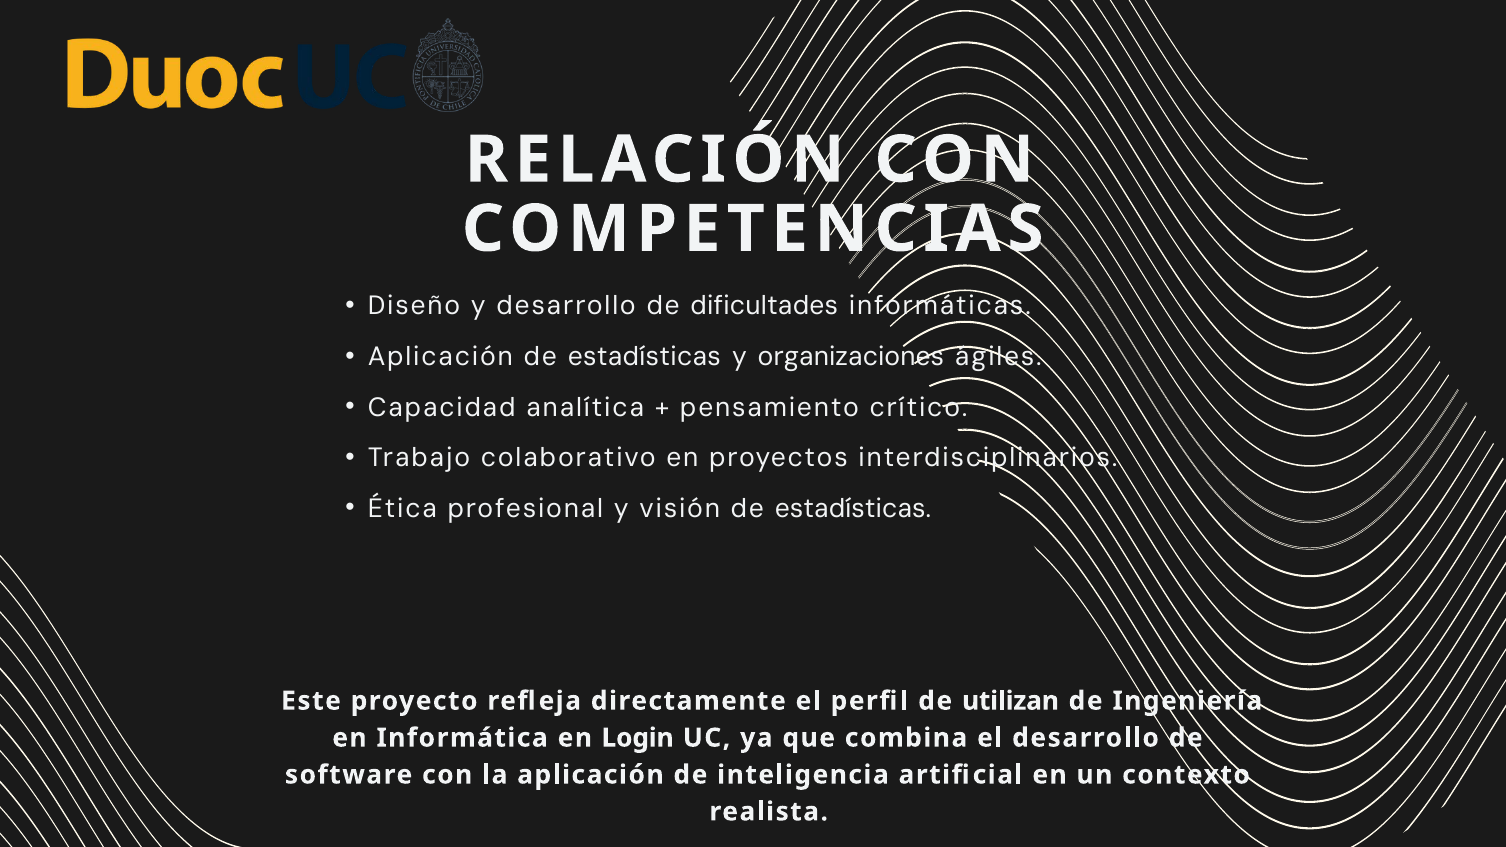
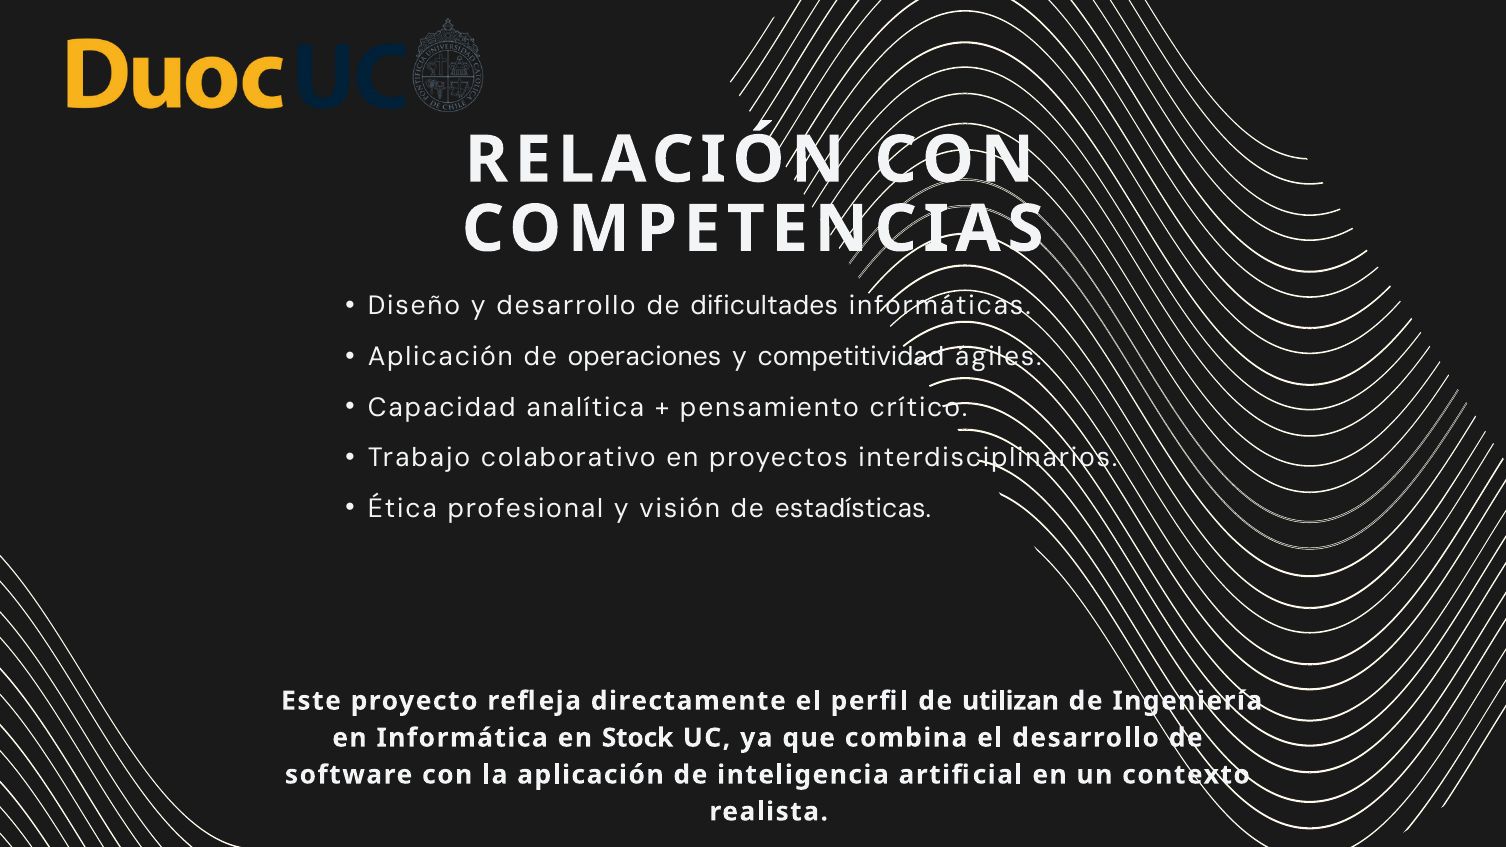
Aplicación de estadísticas: estadísticas -> operaciones (645, 357)
organizaciones: organizaciones -> competitividad (851, 357)
Login: Login -> Stock (638, 738)
